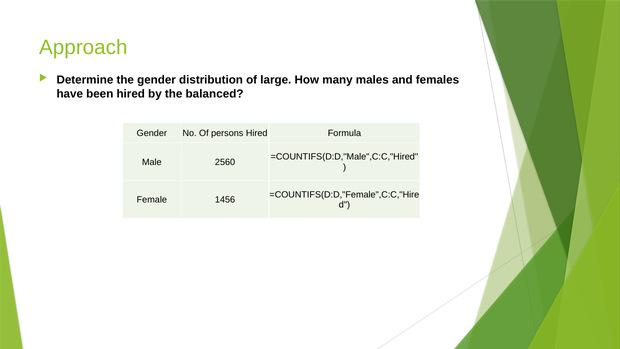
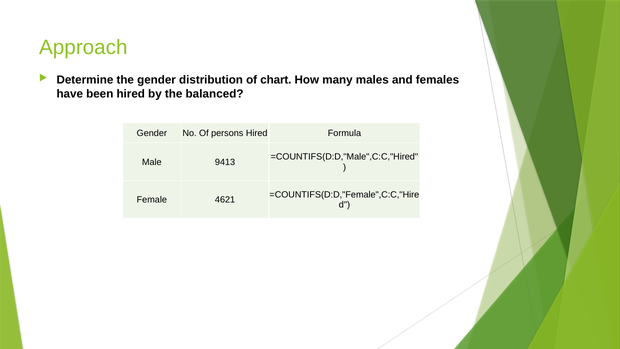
large: large -> chart (276, 80)
2560: 2560 -> 9413 (225, 162)
1456: 1456 -> 4621 (225, 200)
